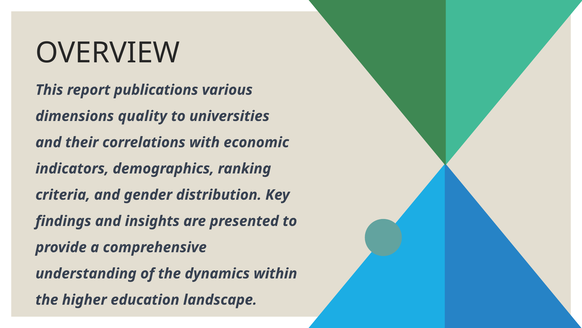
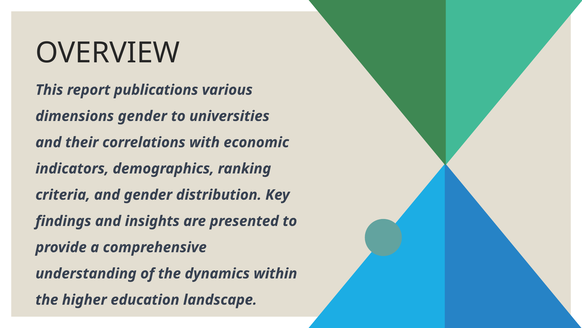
dimensions quality: quality -> gender (142, 116)
